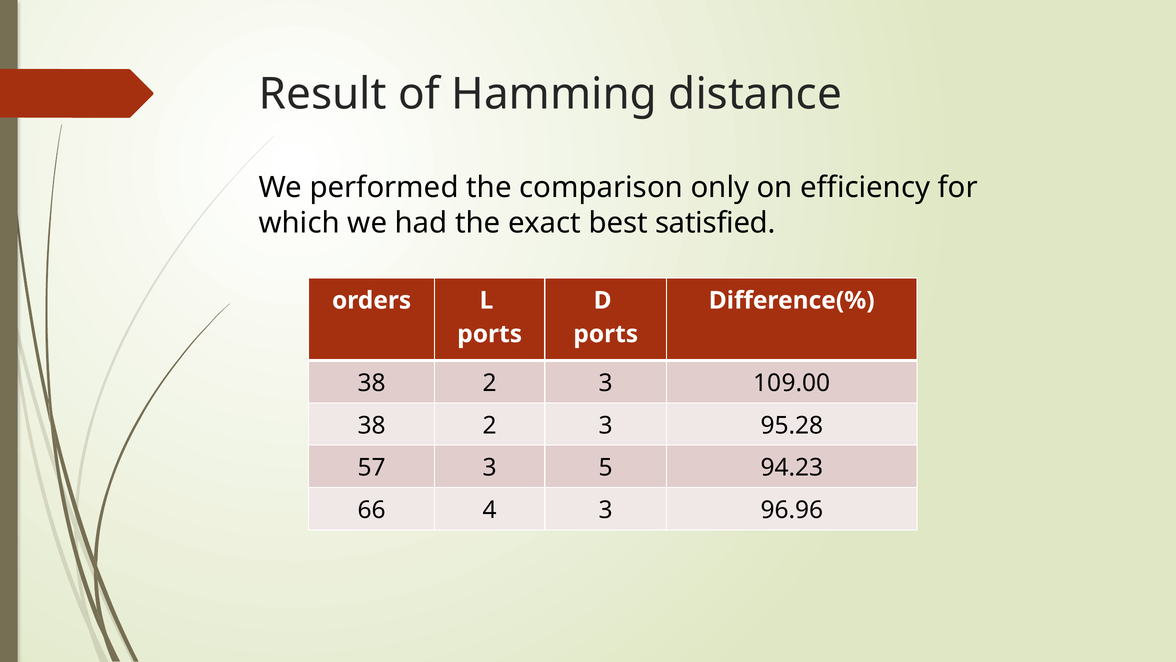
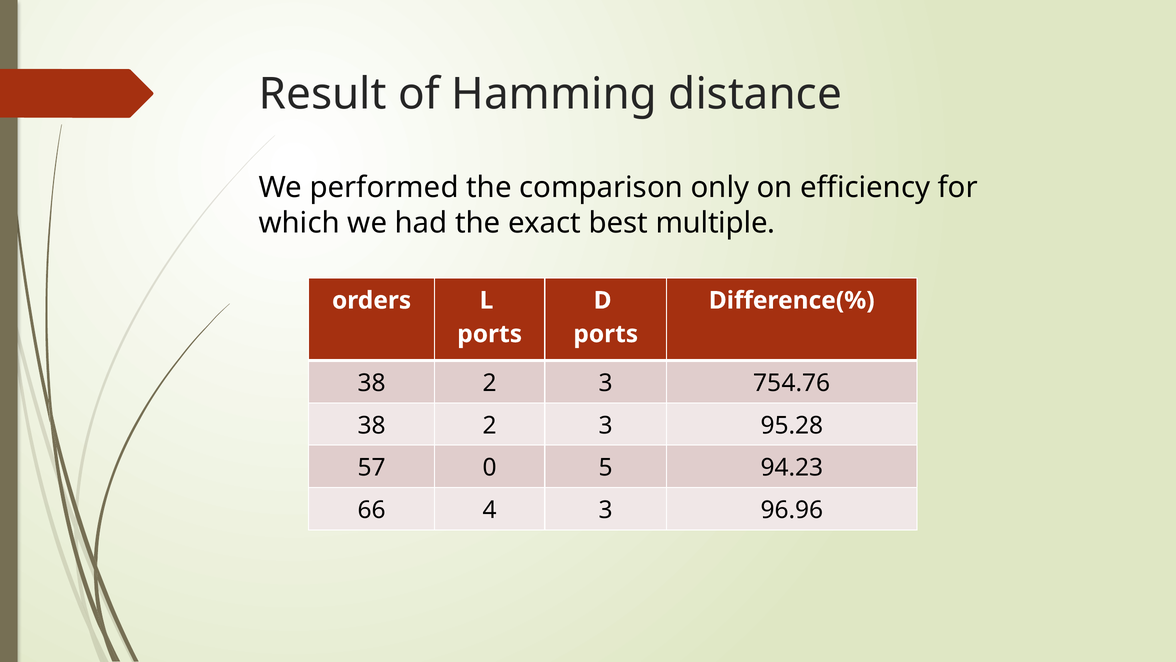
satisfied: satisfied -> multiple (715, 223)
109.00: 109.00 -> 754.76 (792, 383)
57 3: 3 -> 0 (490, 468)
